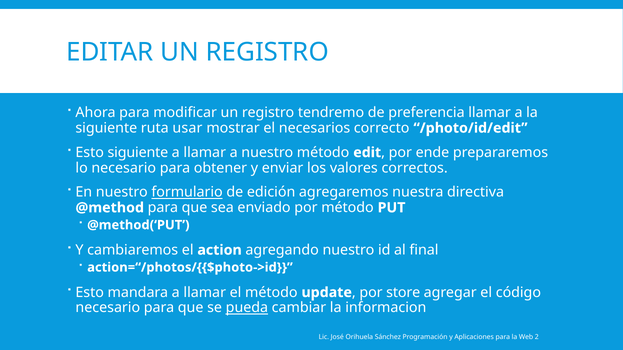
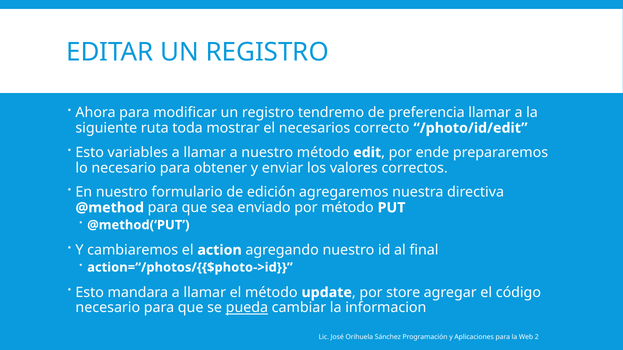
usar: usar -> toda (188, 128)
Esto siguiente: siguiente -> variables (138, 153)
formulario underline: present -> none (187, 193)
